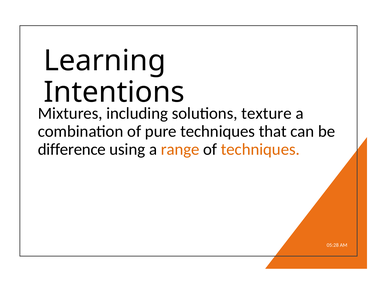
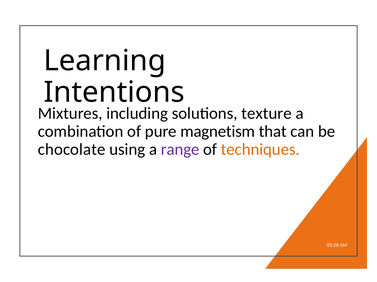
pure techniques: techniques -> magnetism (218, 132)
difference: difference -> chocolate (72, 150)
range colour: orange -> purple (180, 150)
